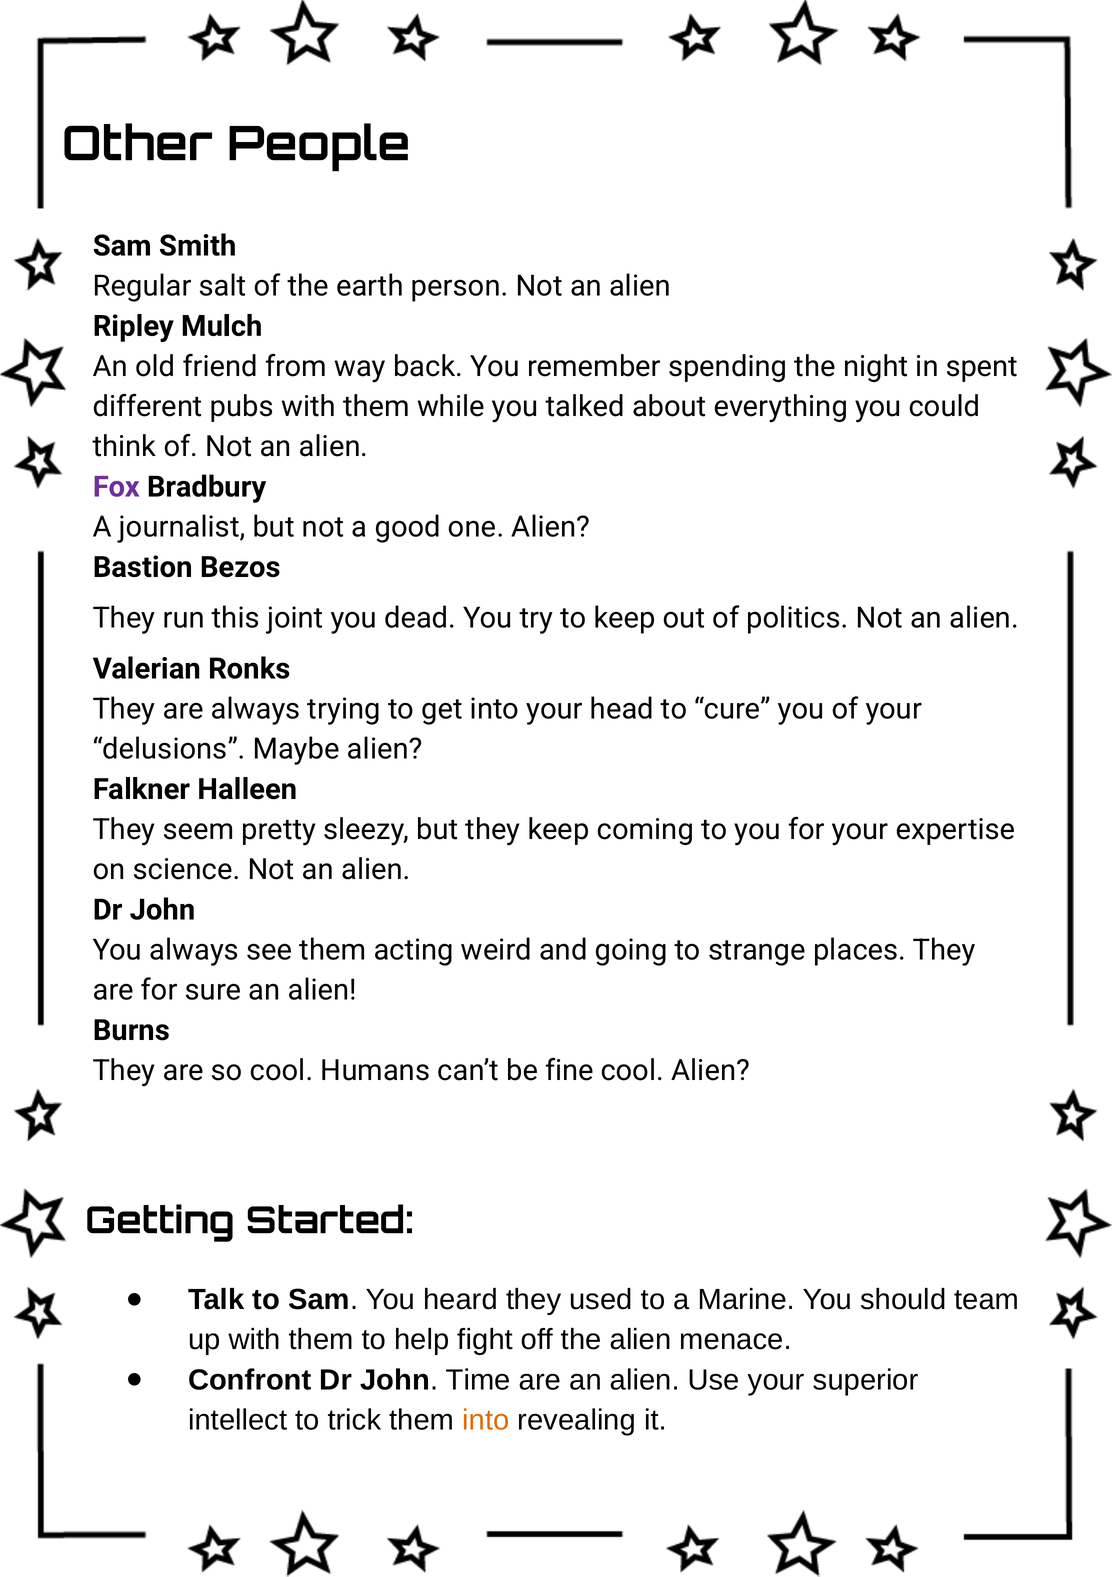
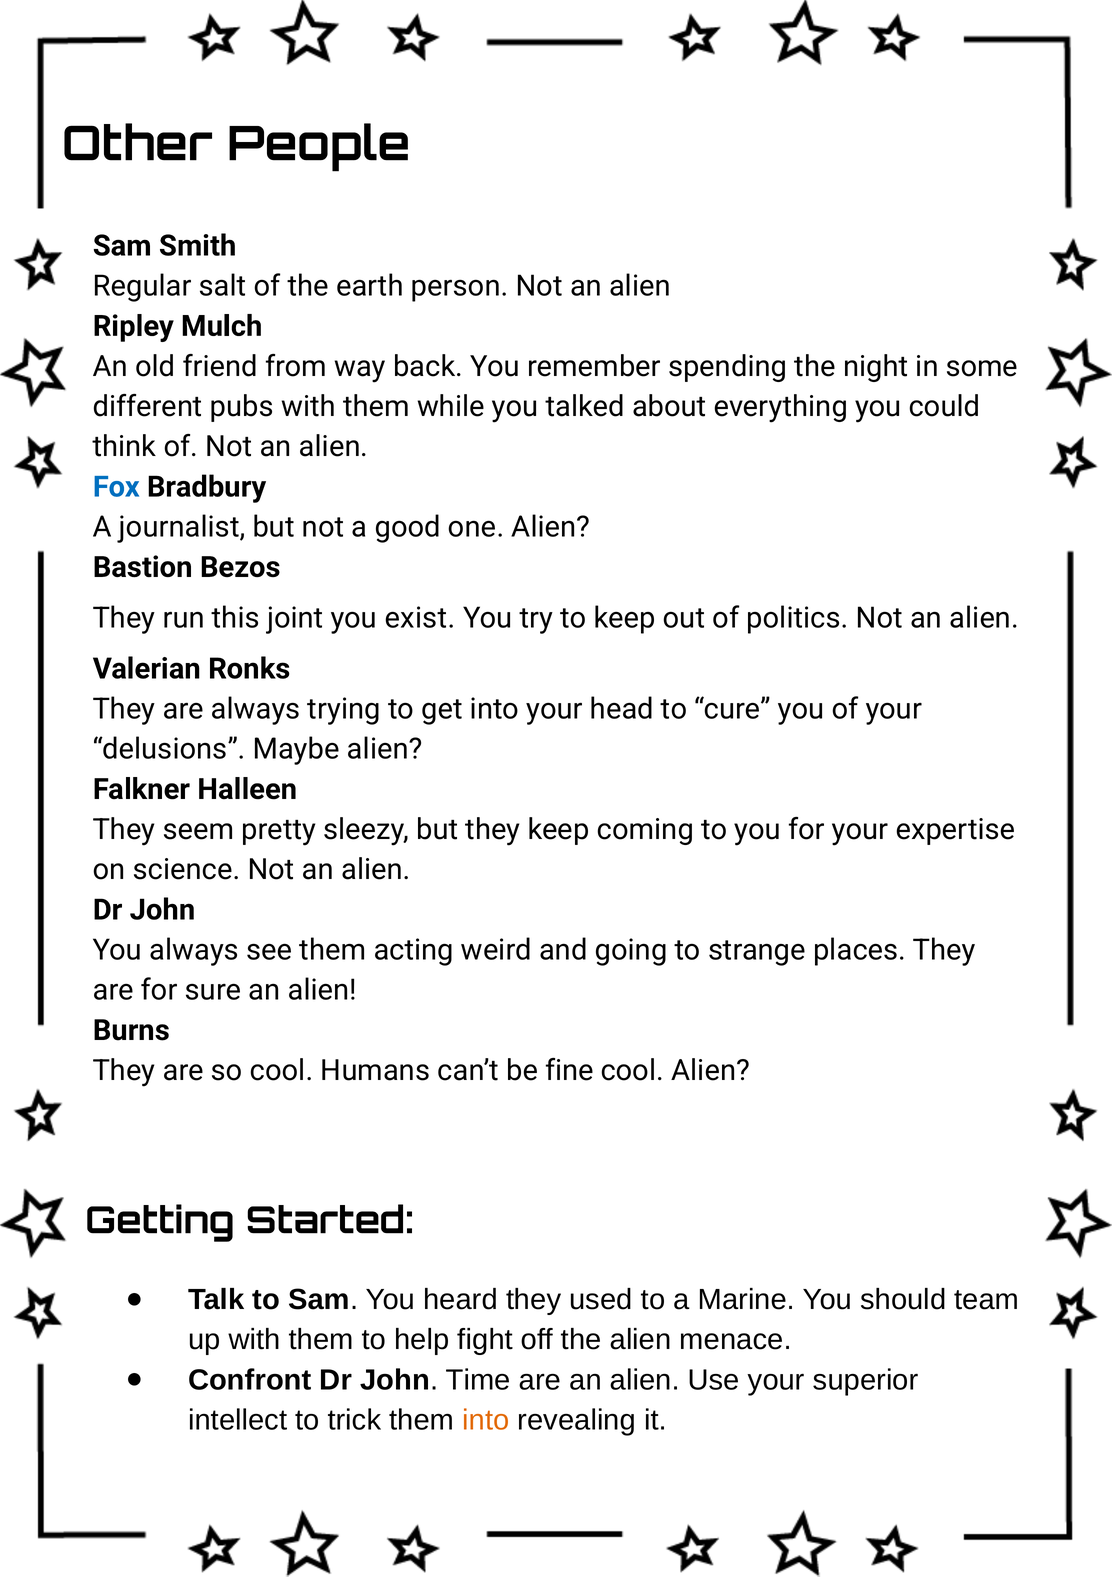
spent: spent -> some (982, 367)
Fox colour: purple -> blue (116, 487)
dead: dead -> exist (420, 618)
